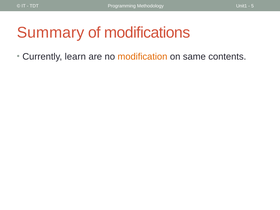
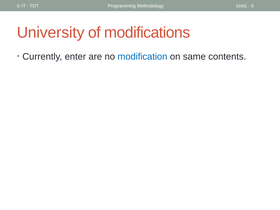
Summary: Summary -> University (51, 33)
learn: learn -> enter (75, 57)
modification colour: orange -> blue (142, 57)
